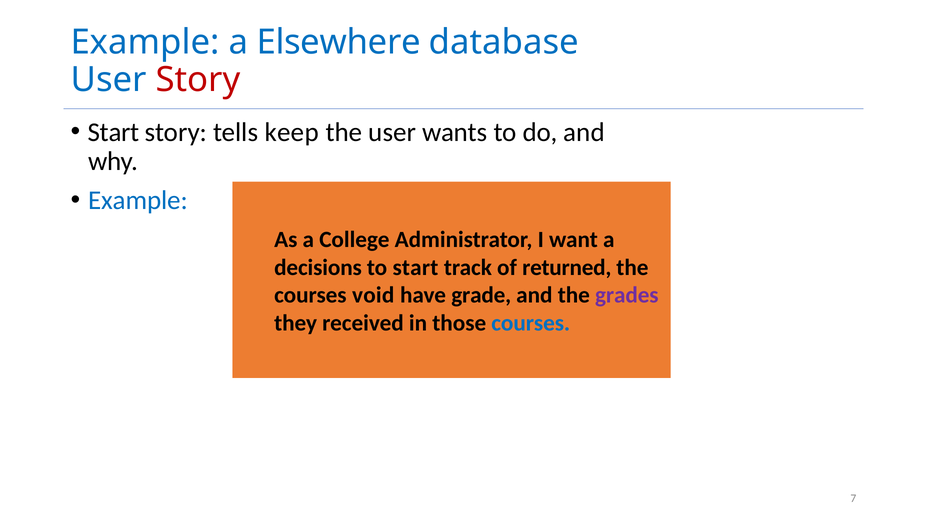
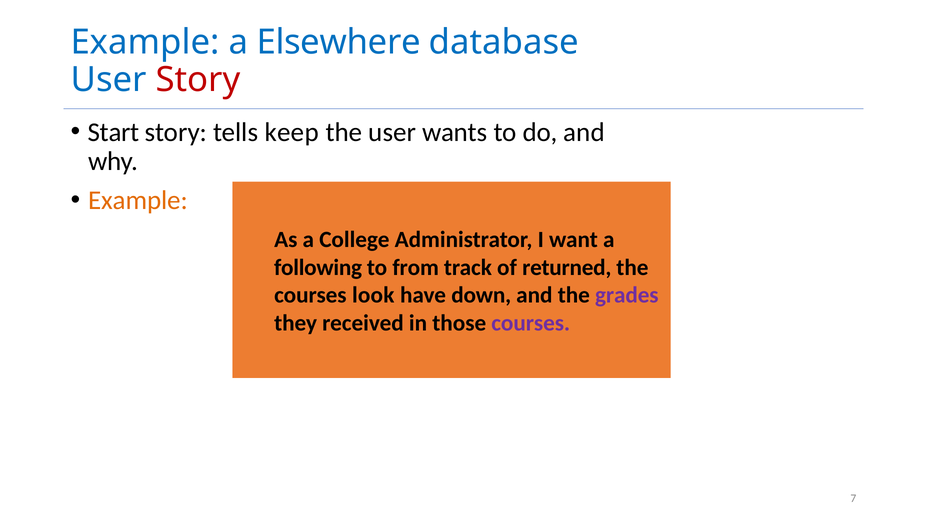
Example colour: blue -> orange (138, 200)
decisions: decisions -> following (318, 267)
to start: start -> from (416, 267)
void: void -> look (373, 295)
grade: grade -> down (481, 295)
courses colour: blue -> purple (531, 323)
